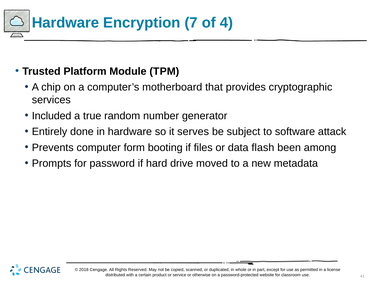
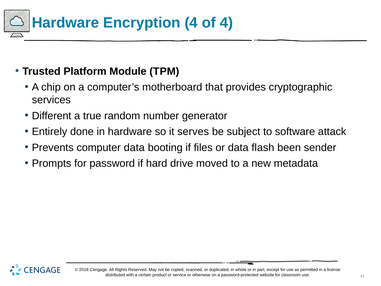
Encryption 7: 7 -> 4 (191, 23)
Included: Included -> Different (52, 116)
computer form: form -> data (134, 147)
among: among -> sender (320, 147)
